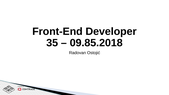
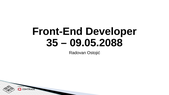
09.85.2018: 09.85.2018 -> 09.05.2088 (96, 43)
